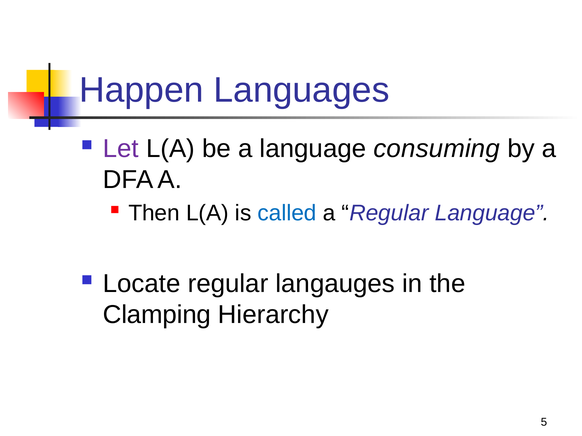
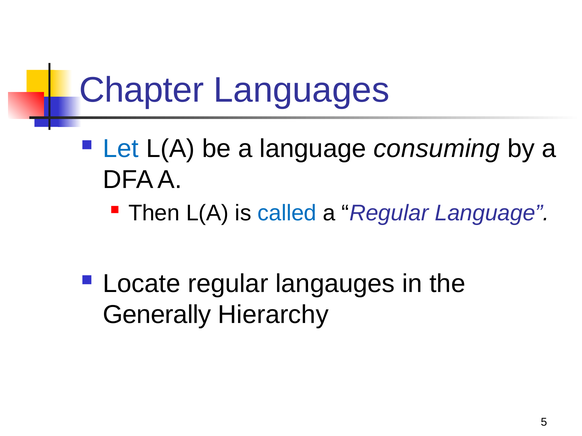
Happen: Happen -> Chapter (141, 90)
Let colour: purple -> blue (121, 149)
Clamping: Clamping -> Generally (157, 315)
